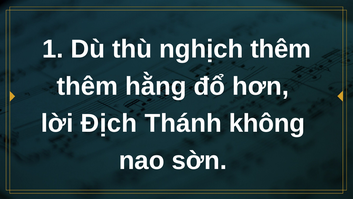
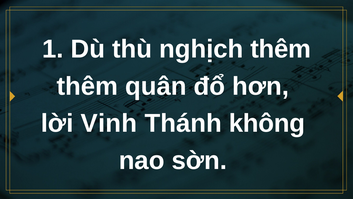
hằng: hằng -> quân (156, 86)
Địch: Địch -> Vinh (109, 123)
